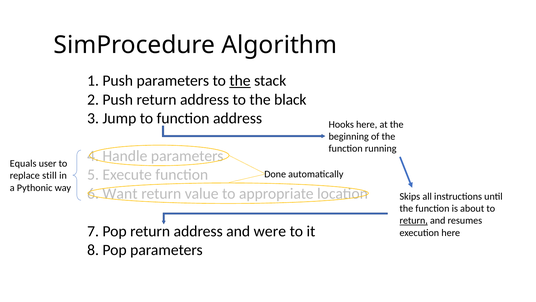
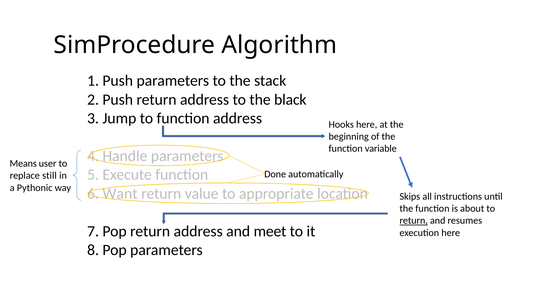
the underline: present -> none (240, 81)
running: running -> variable (381, 148)
Equals: Equals -> Means (23, 163)
were: were -> meet (270, 231)
